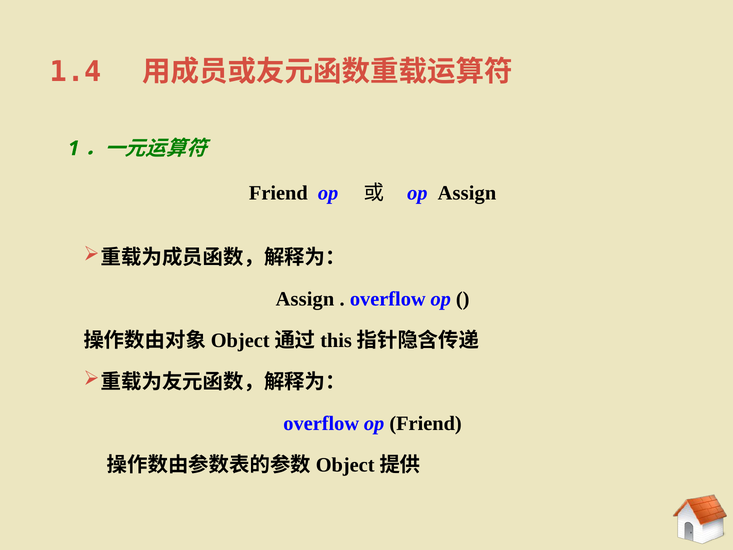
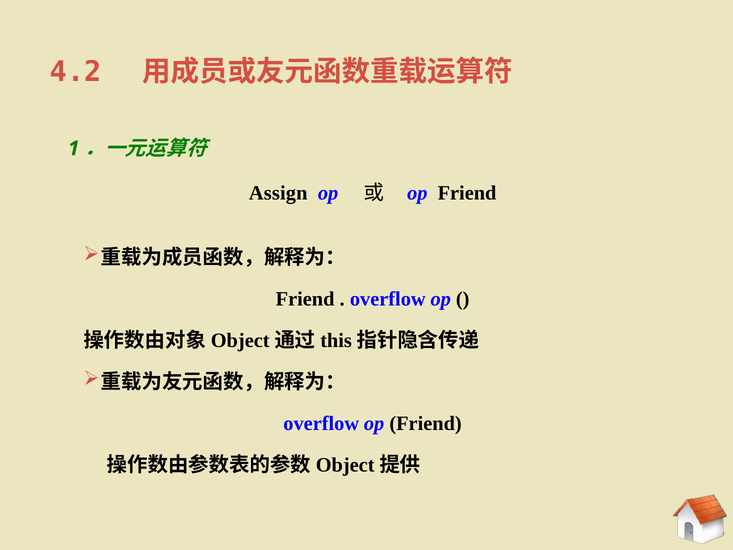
1.4: 1.4 -> 4.2 (76, 72)
Friend: Friend -> Assign (278, 193)
Assign: Assign -> Friend (467, 193)
Assign: Assign -> Friend (305, 299)
